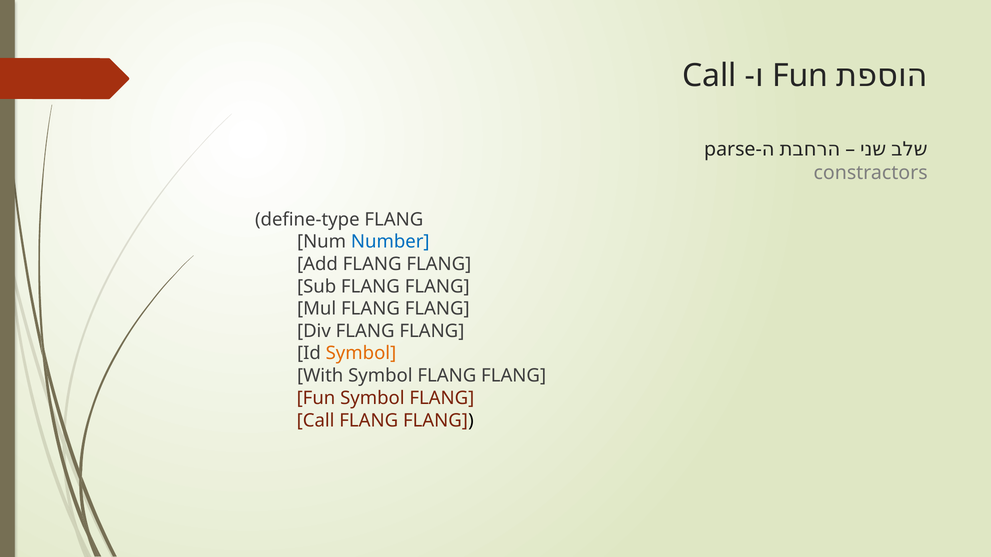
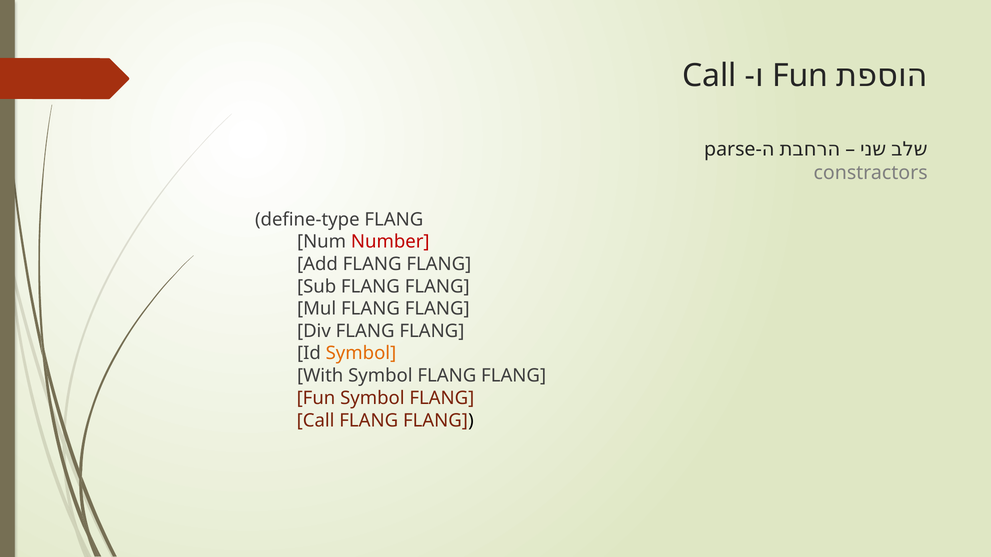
Number colour: blue -> red (390, 242)
